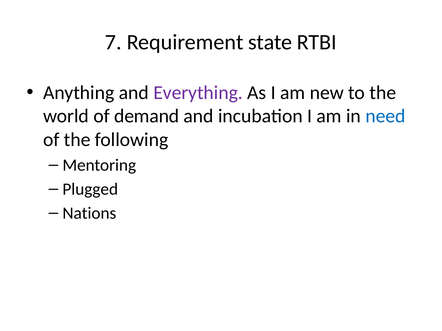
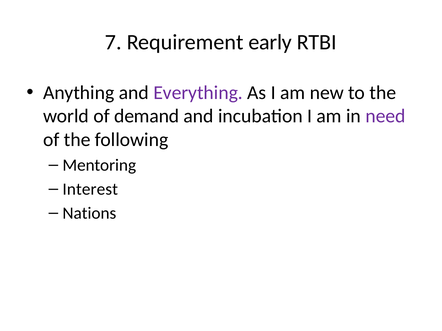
state: state -> early (270, 42)
need colour: blue -> purple (385, 116)
Plugged: Plugged -> Interest (90, 189)
